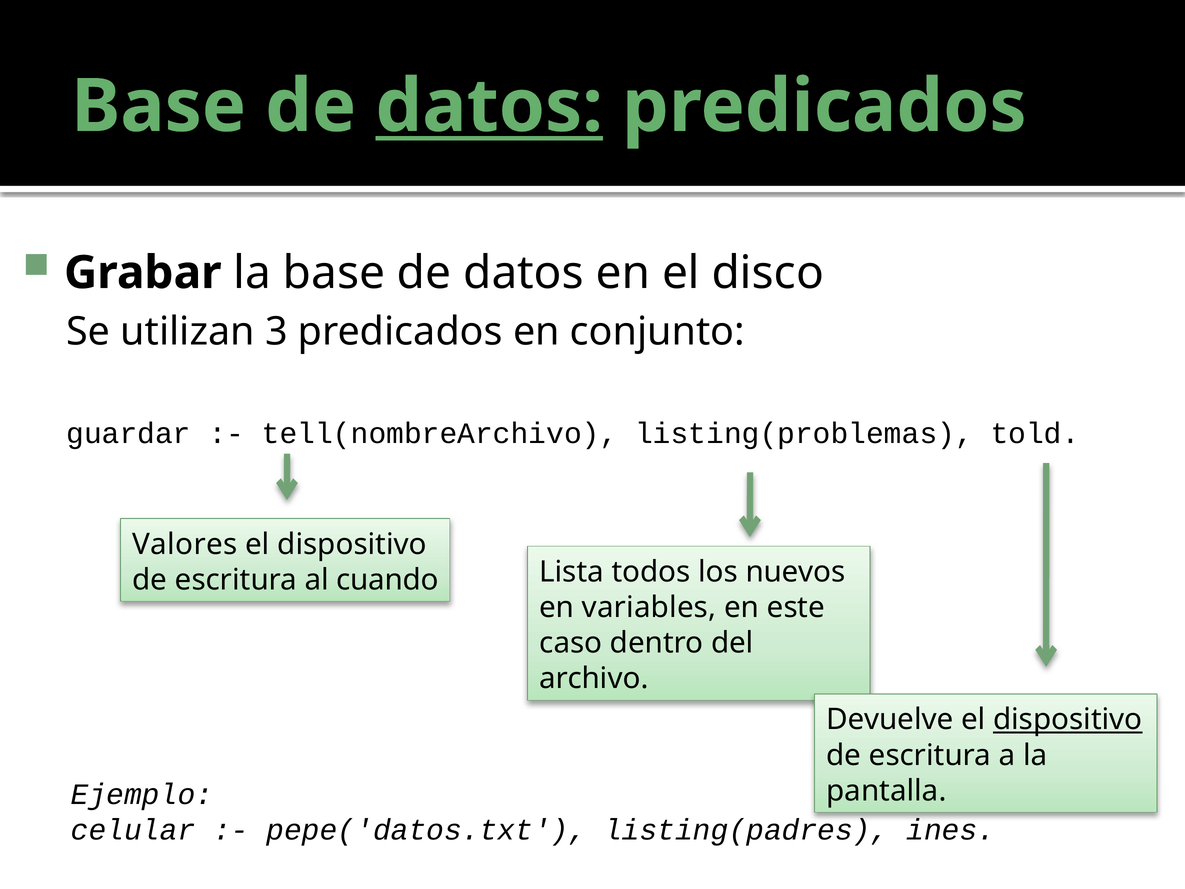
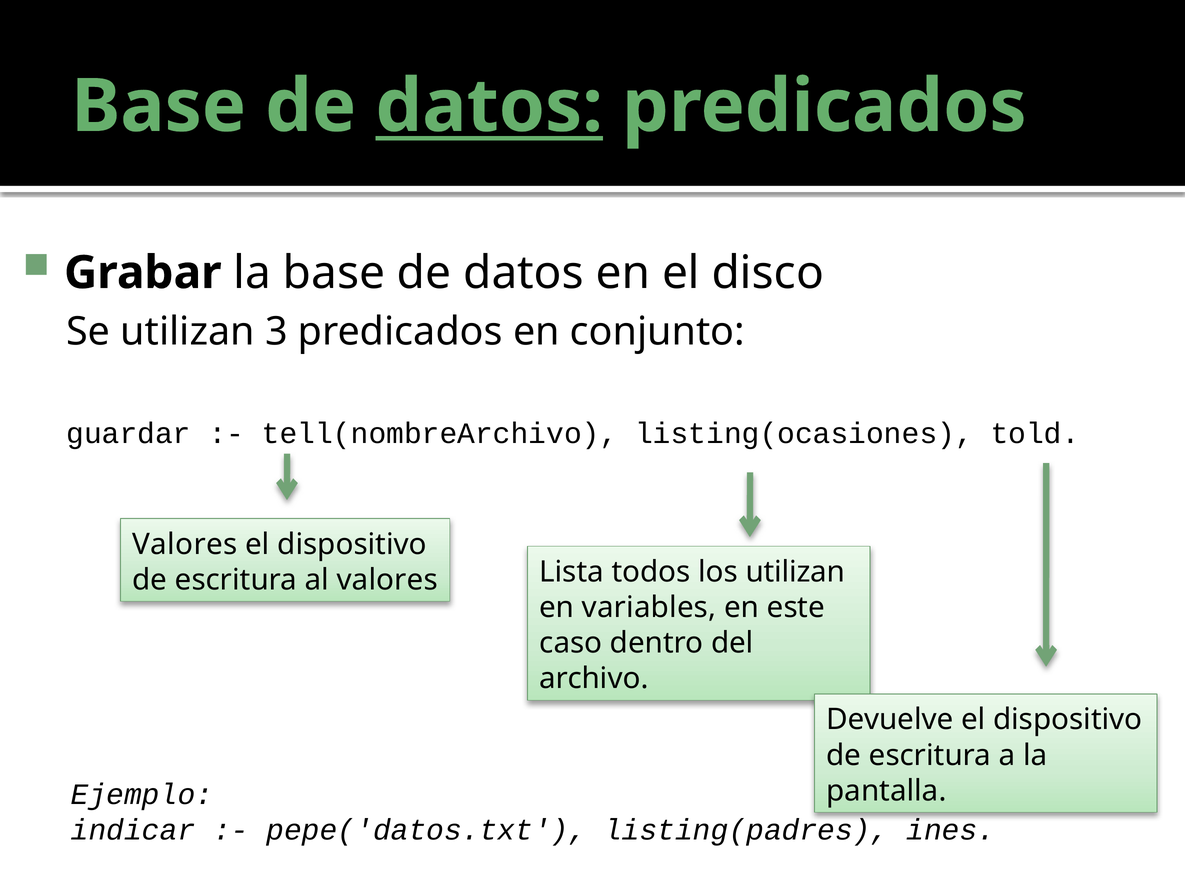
listing(problemas: listing(problemas -> listing(ocasiones (804, 434)
al cuando: cuando -> valores (387, 580)
los nuevos: nuevos -> utilizan (795, 572)
dispositivo underline: present -> none (1068, 720)
celular: celular -> indicar (133, 830)
